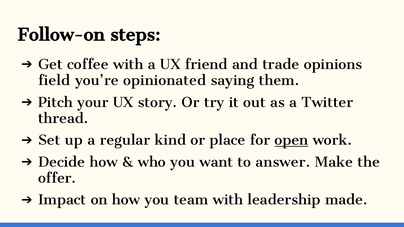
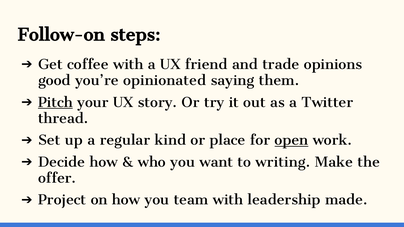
field: field -> good (54, 81)
Pitch underline: none -> present (55, 103)
answer: answer -> writing (283, 162)
Impact: Impact -> Project (62, 200)
